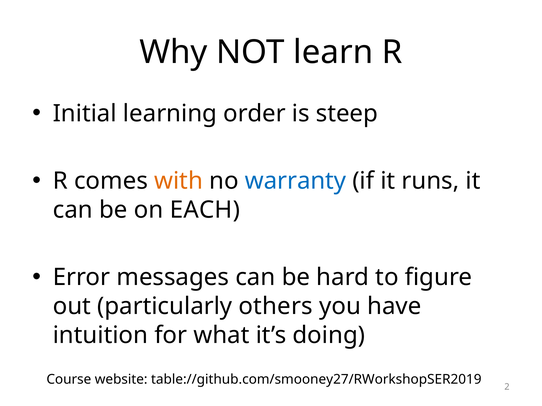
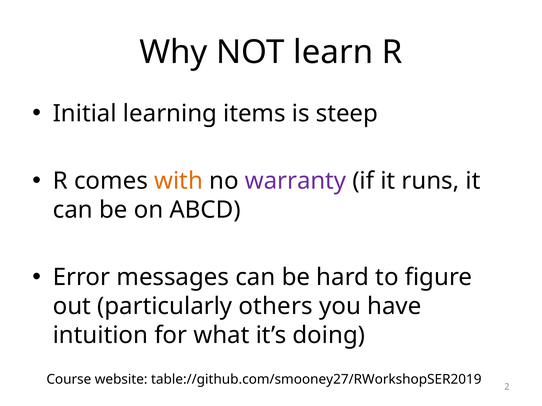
order: order -> items (254, 114)
warranty colour: blue -> purple (296, 181)
EACH: EACH -> ABCD (205, 210)
